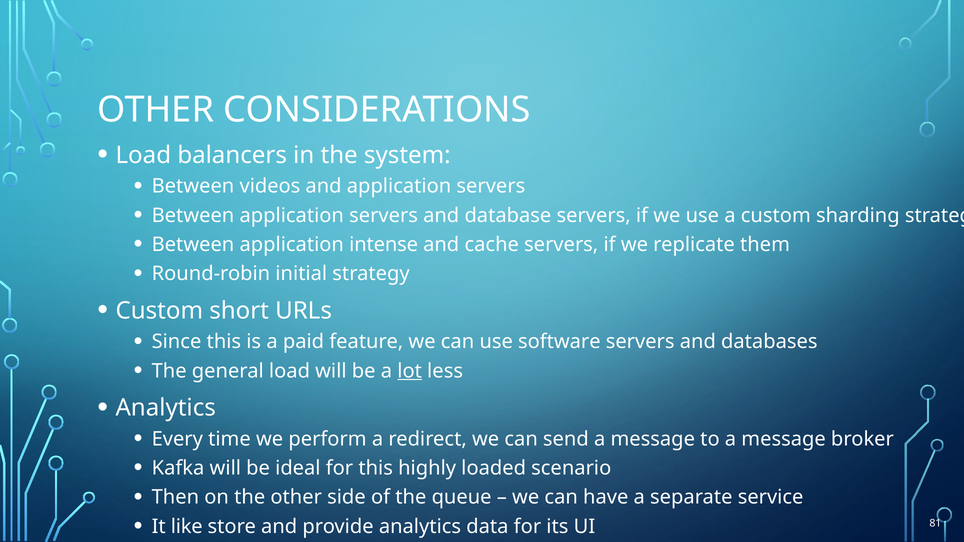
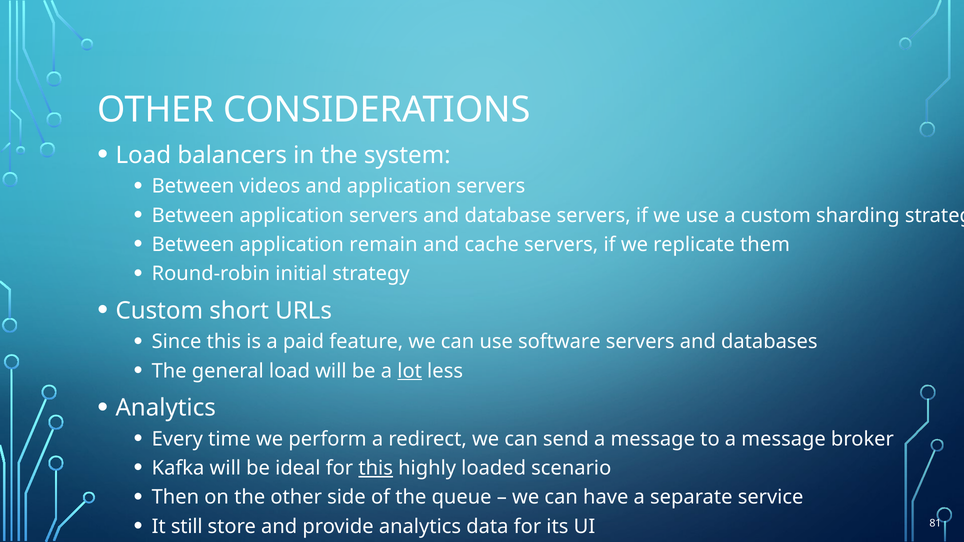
intense: intense -> remain (383, 245)
this underline: none -> present (376, 468)
like: like -> still (187, 527)
